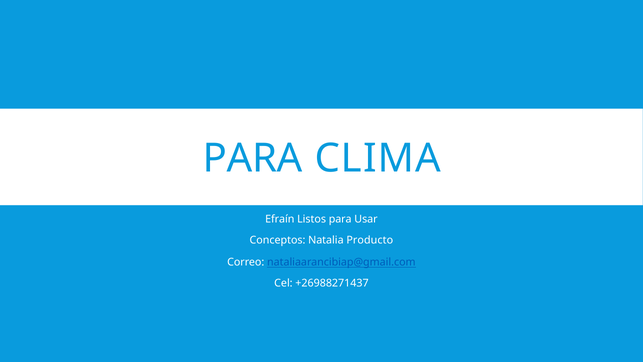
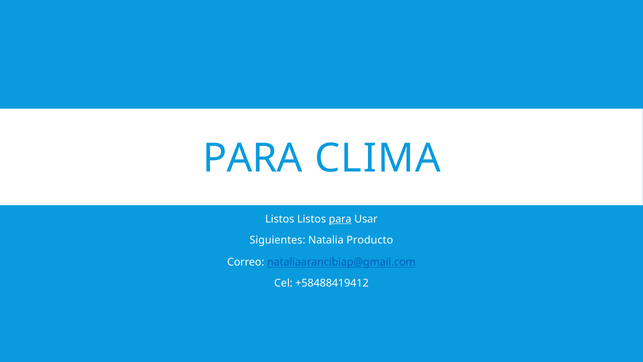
Efraín: Efraín -> Listos (280, 219)
para underline: none -> present (340, 219)
Conceptos: Conceptos -> Siguientes (277, 240)
+26988271437: +26988271437 -> +58488419412 (332, 283)
